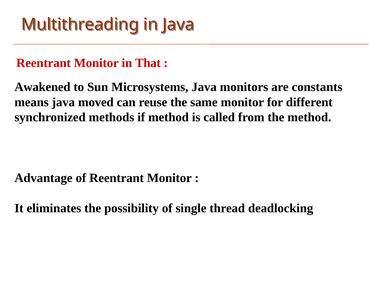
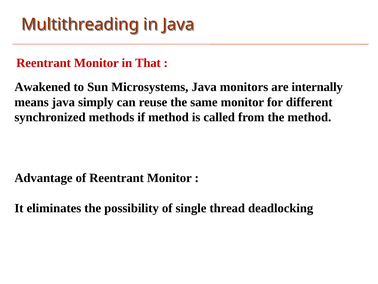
constants: constants -> internally (317, 87)
moved: moved -> simply (96, 102)
